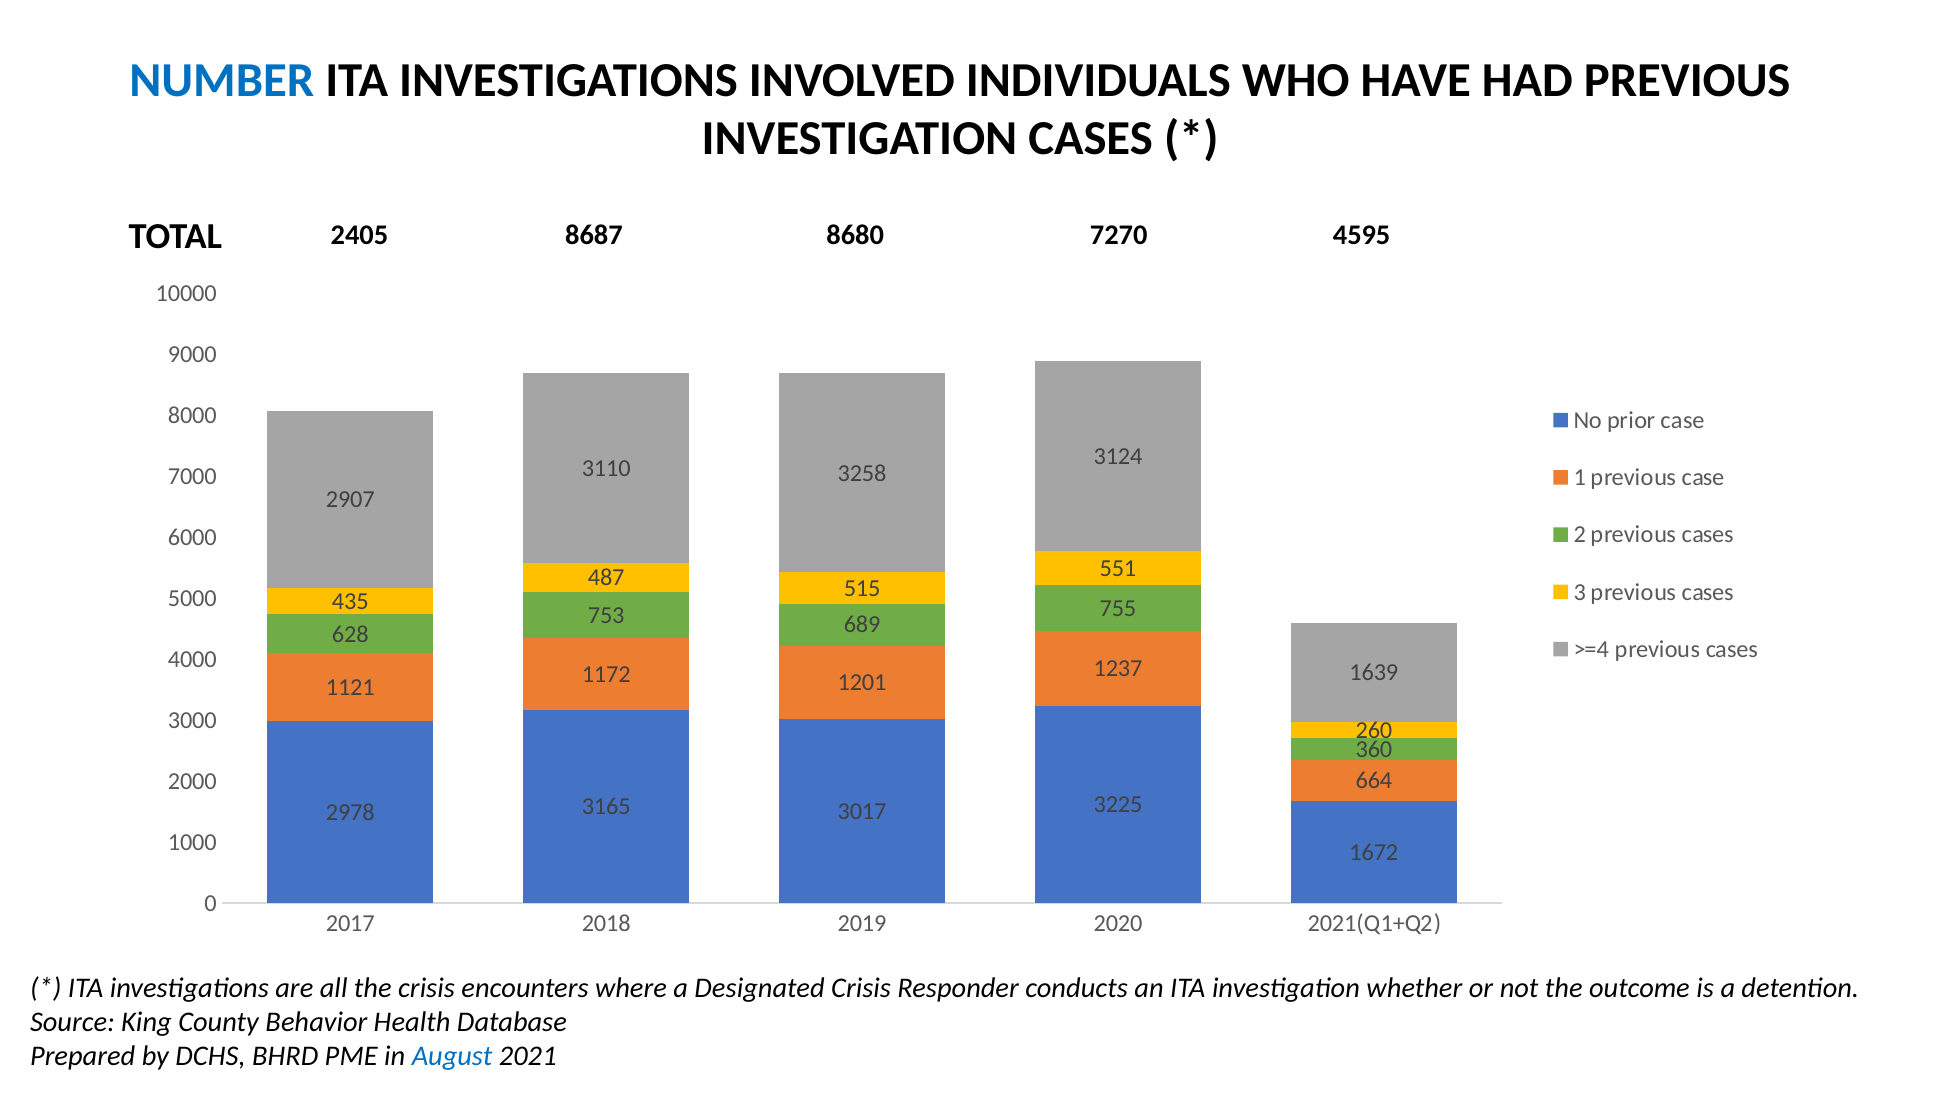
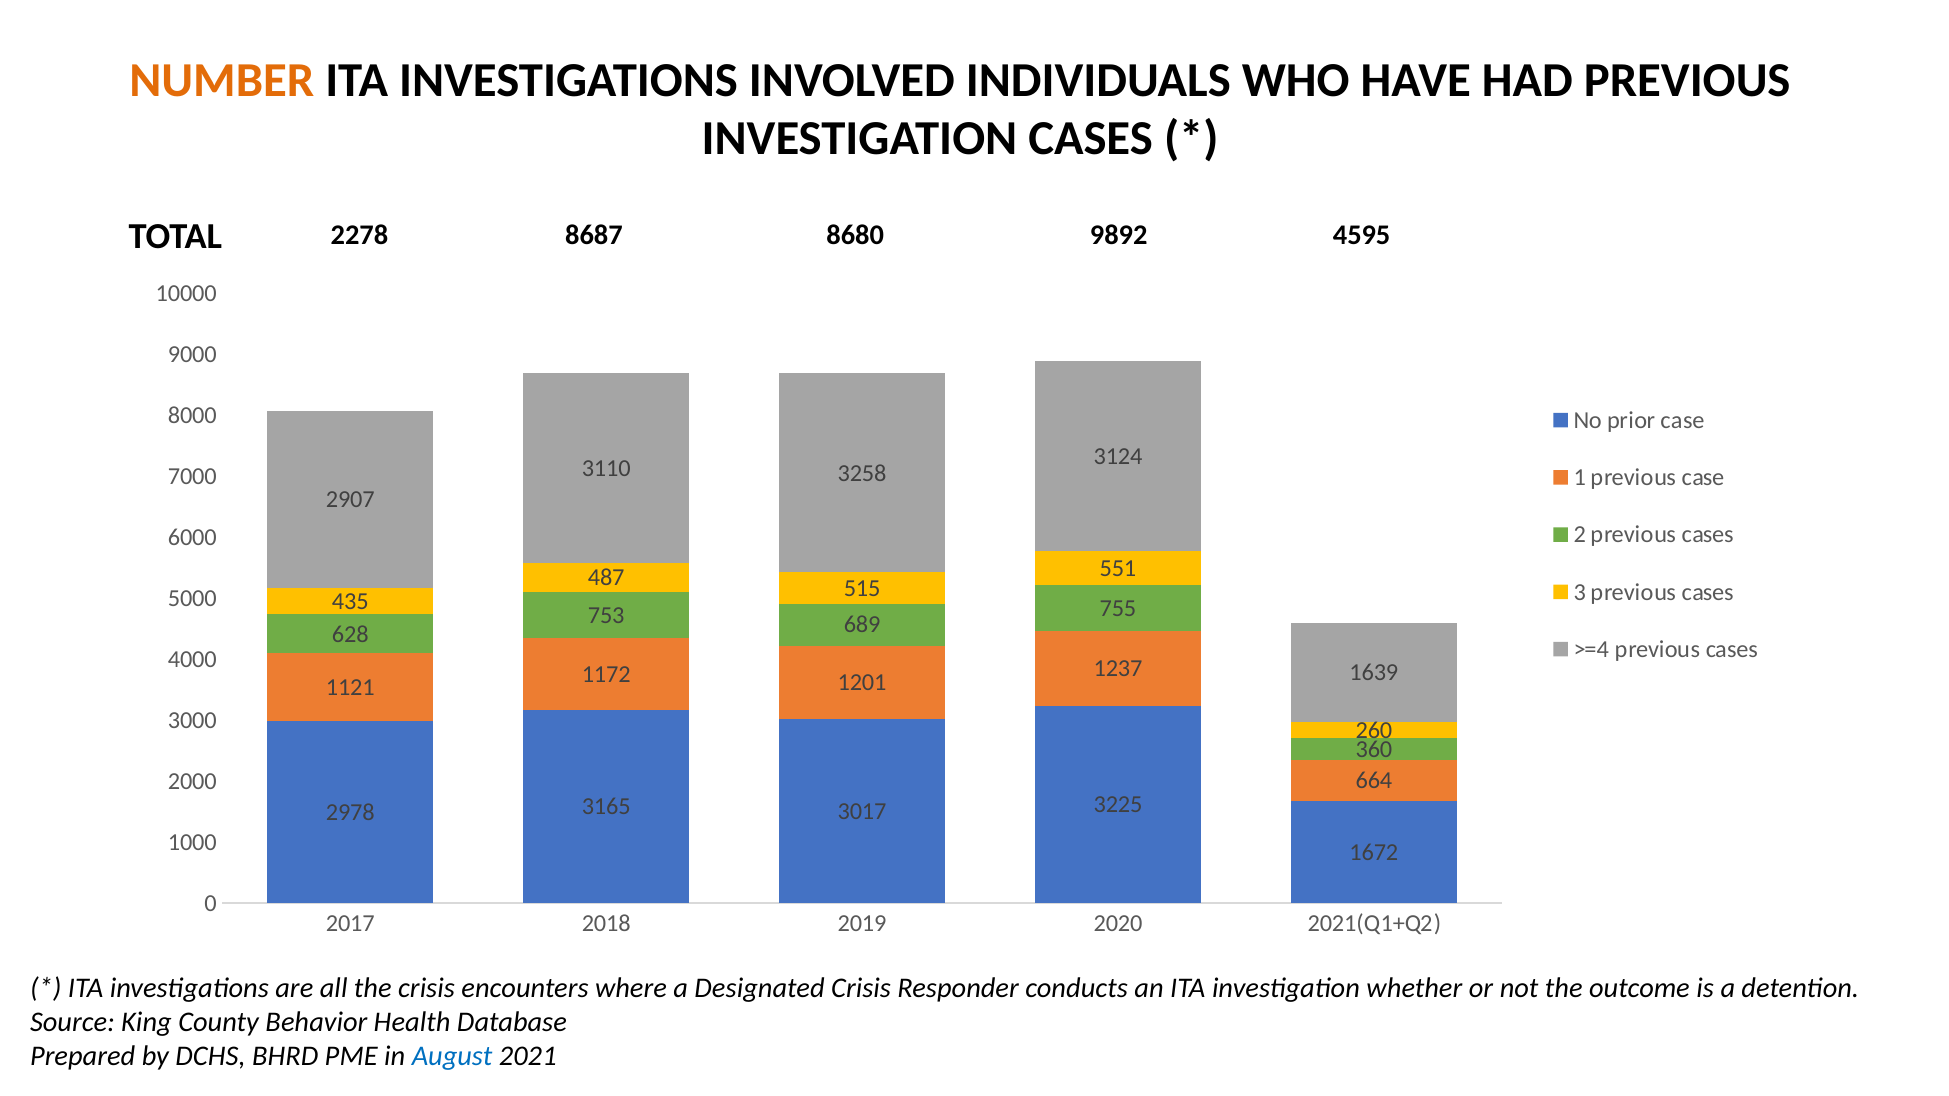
NUMBER colour: blue -> orange (222, 80)
2405: 2405 -> 2278 (359, 235)
7270: 7270 -> 9892 (1119, 235)
